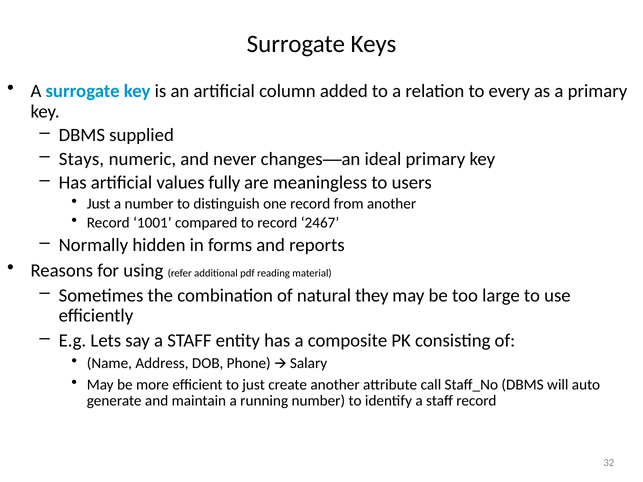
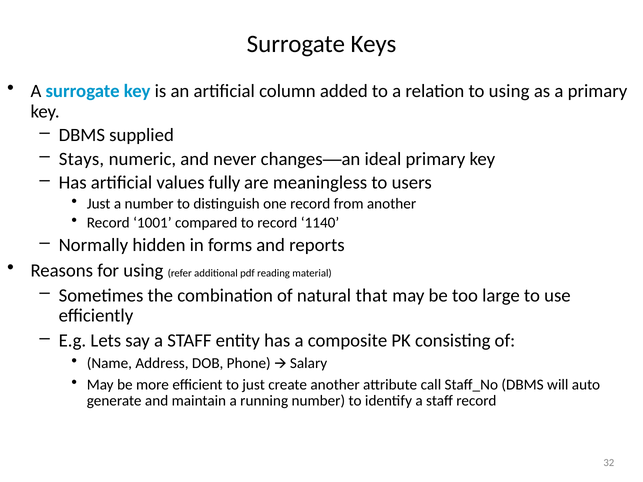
to every: every -> using (509, 91)
2467: 2467 -> 1140 (320, 223)
they: they -> that (372, 296)
